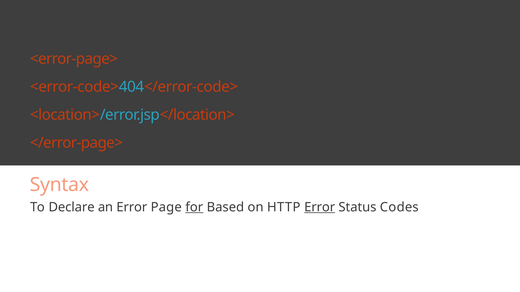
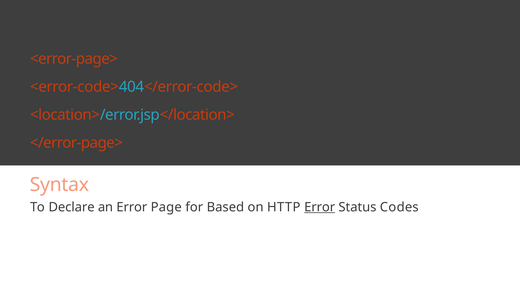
for underline: present -> none (194, 208)
